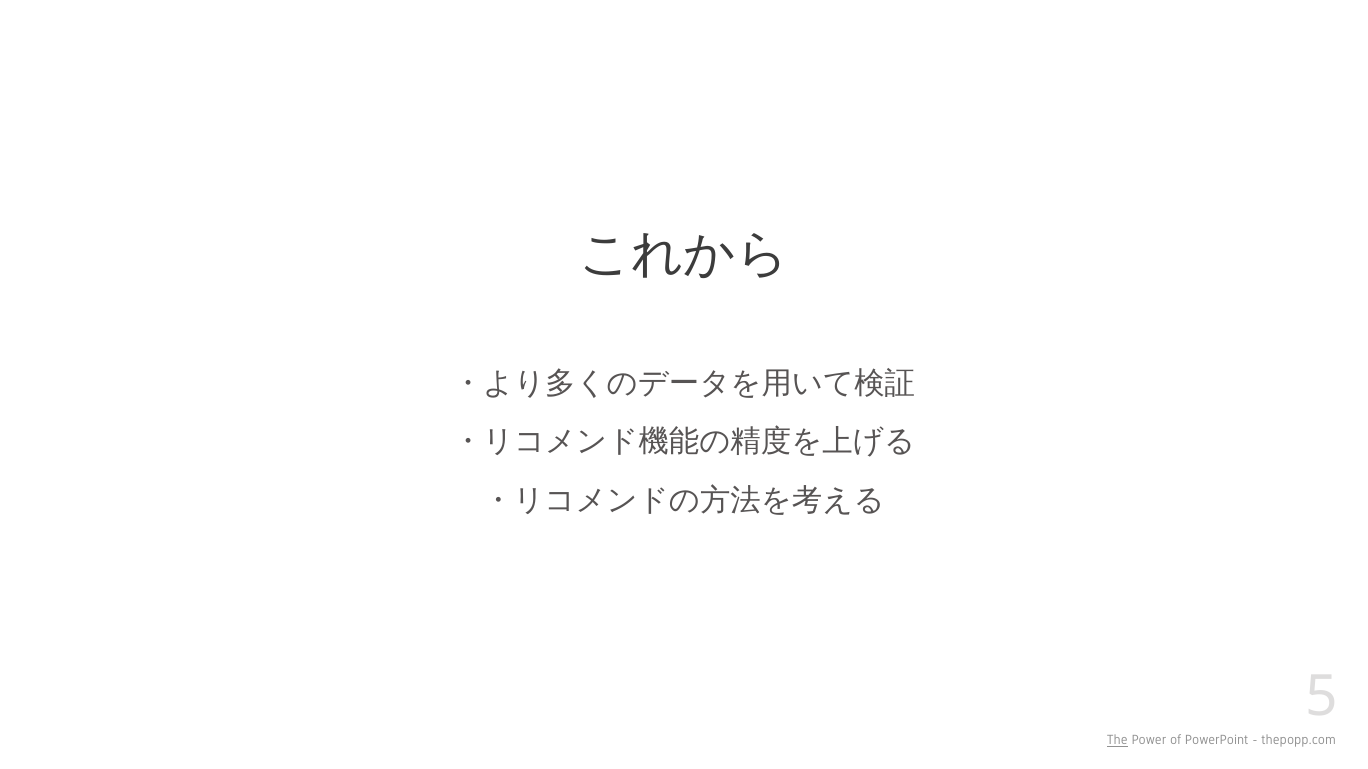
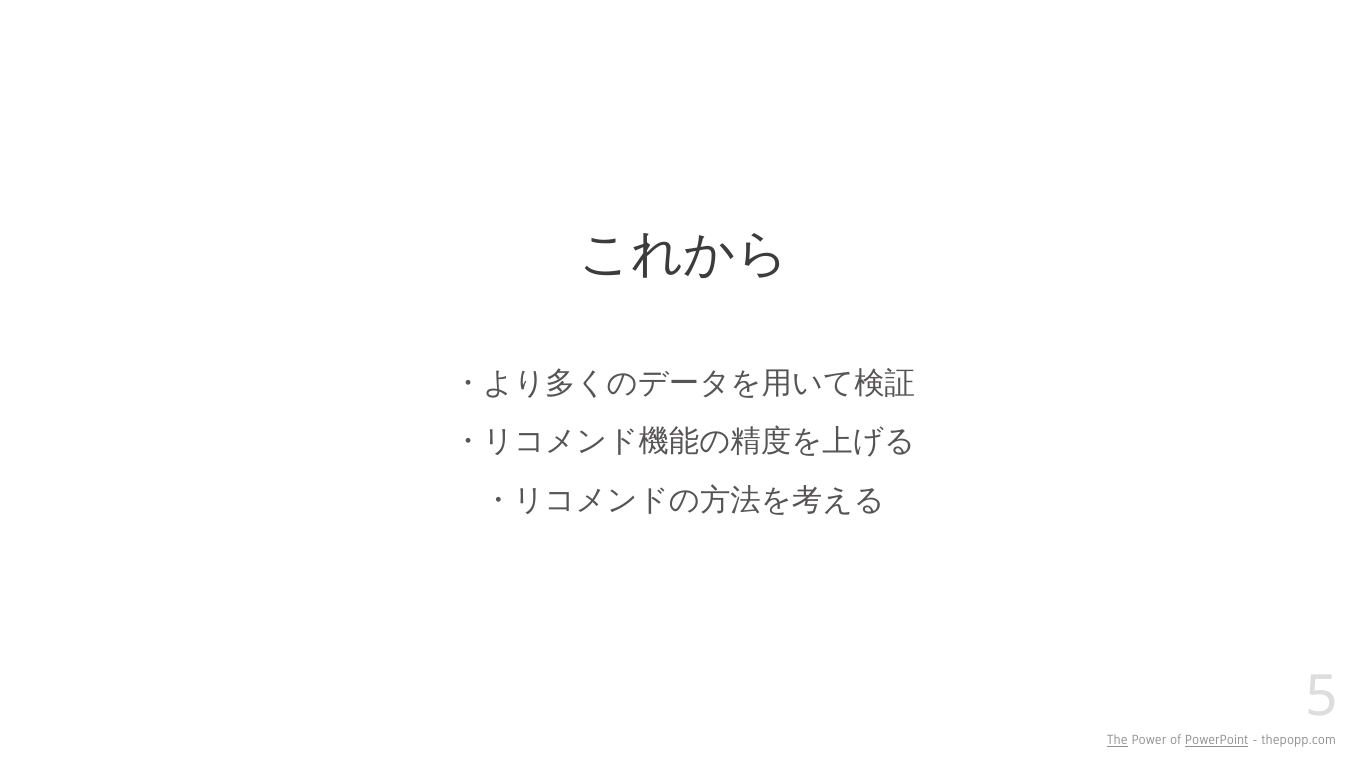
PowerPoint underline: none -> present (1217, 741)
